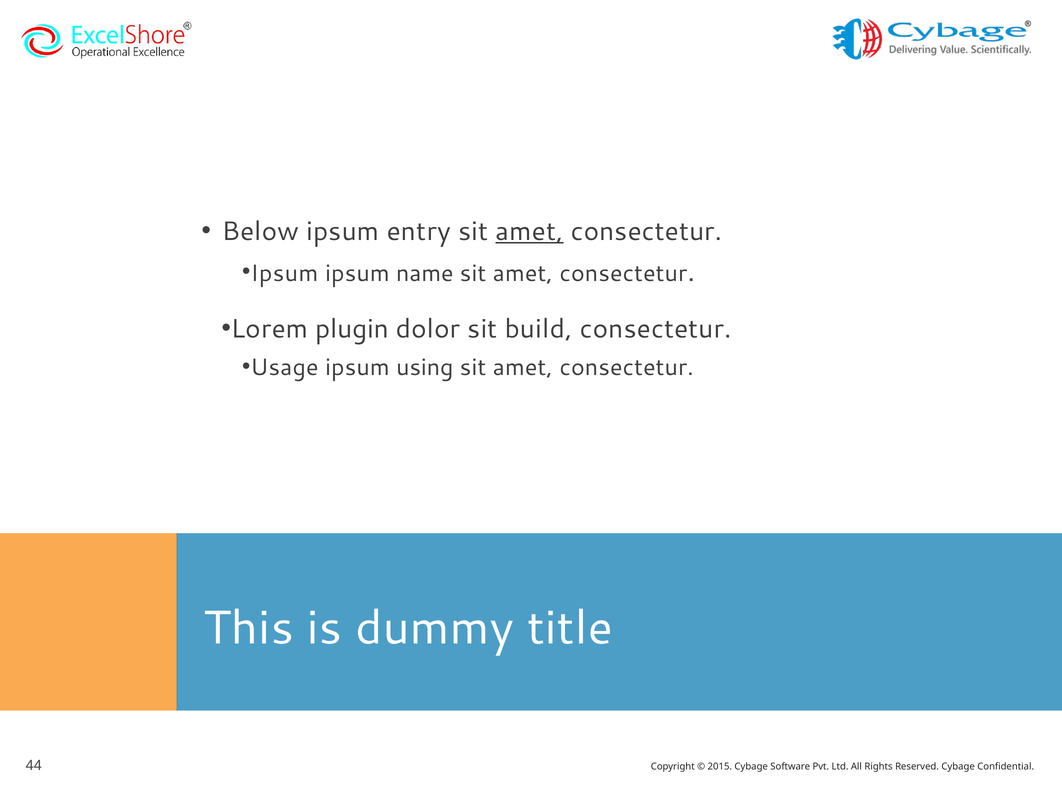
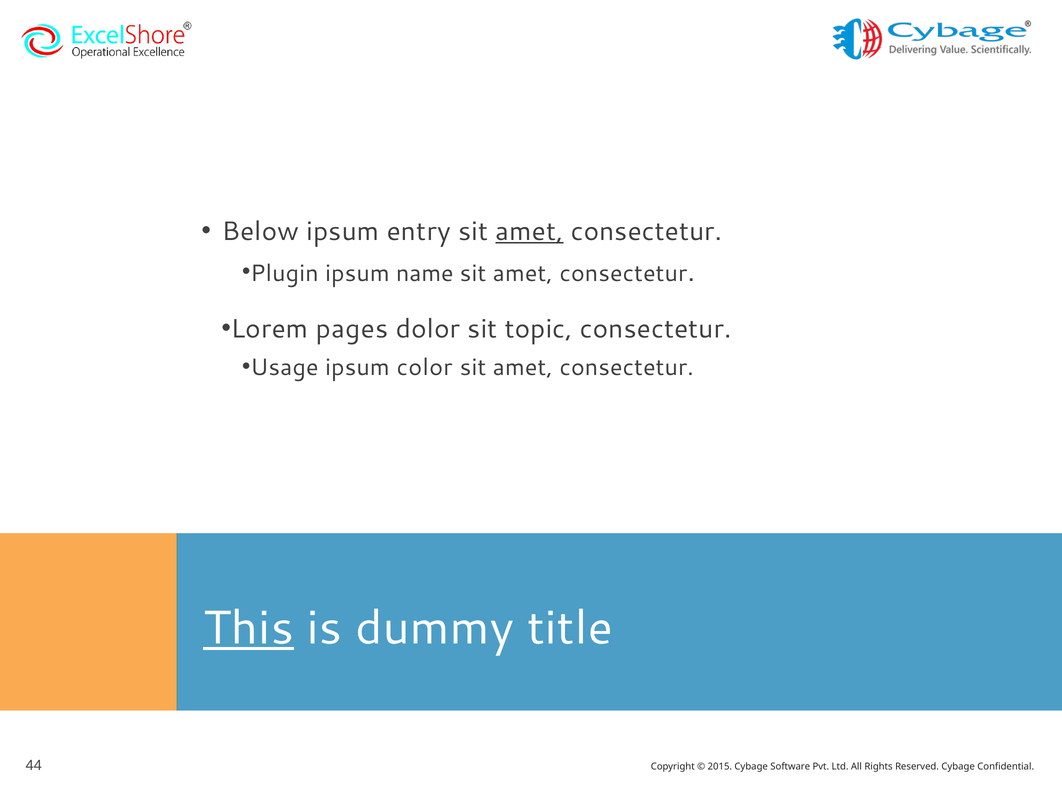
Ipsum: Ipsum -> Plugin (284, 273)
plugin: plugin -> pages (352, 329)
build: build -> topic (539, 329)
using: using -> color (425, 367)
This underline: none -> present (249, 628)
